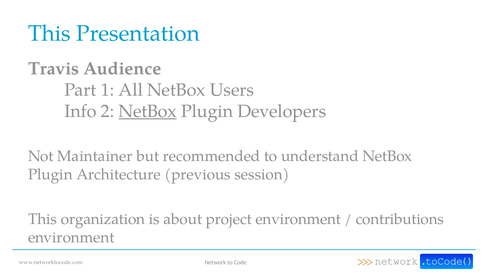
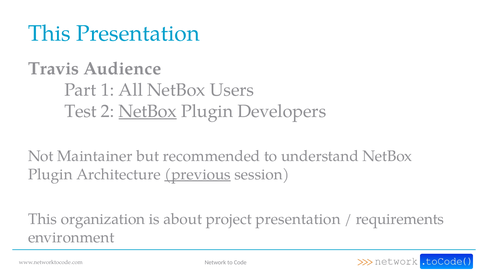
Info: Info -> Test (81, 111)
previous underline: none -> present (198, 175)
project environment: environment -> presentation (298, 219)
contributions: contributions -> requirements (400, 219)
